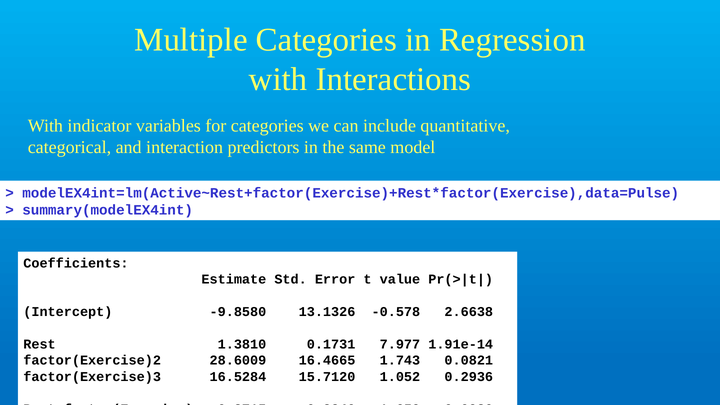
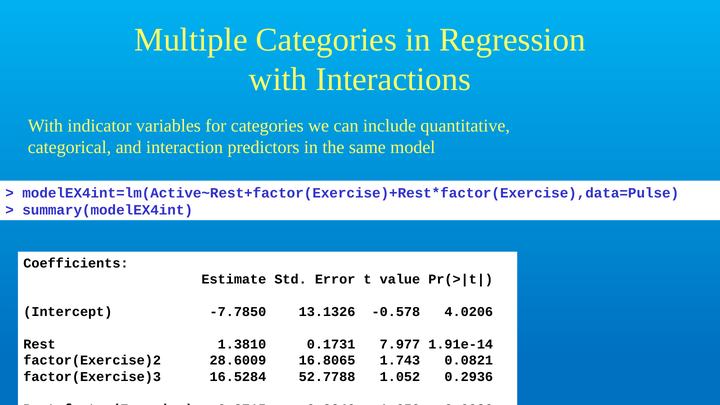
-9.8580: -9.8580 -> -7.7850 (238, 312)
2.6638: 2.6638 -> 4.0206 (469, 312)
16.4665: 16.4665 -> 16.8065 (327, 361)
15.7120: 15.7120 -> 52.7788 (327, 377)
